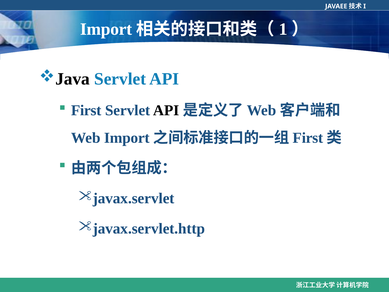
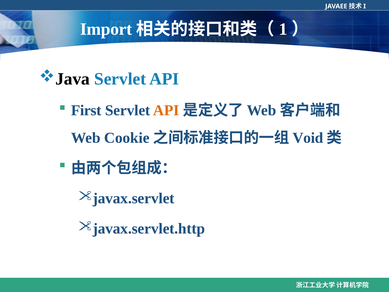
API colour: black -> orange (166, 110)
Import: Import -> Cookie (127, 138)
First: First -> Void (308, 138)
